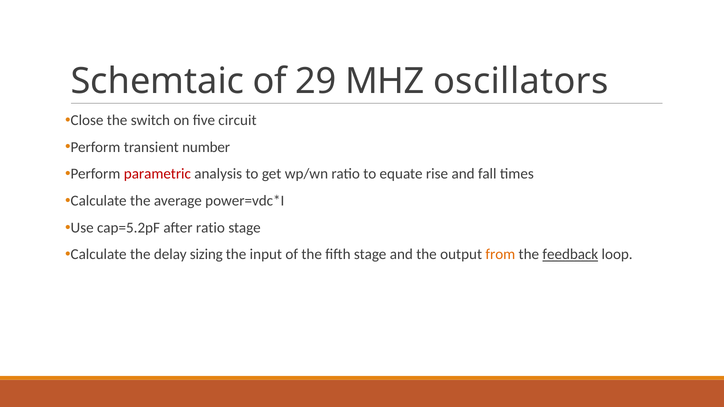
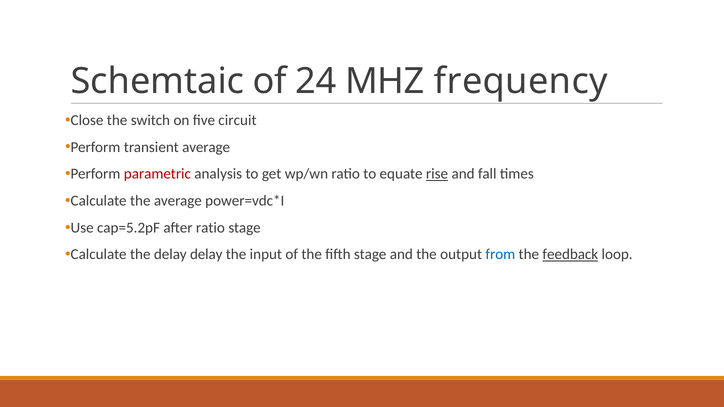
29: 29 -> 24 (316, 81)
oscillators: oscillators -> frequency (521, 81)
transient number: number -> average (206, 147)
rise underline: none -> present (437, 174)
delay sizing: sizing -> delay (206, 255)
from colour: orange -> blue (500, 255)
